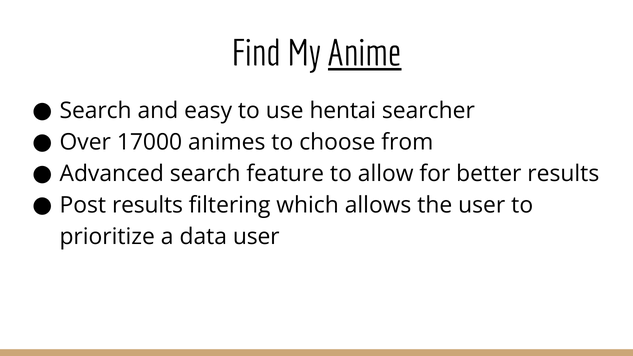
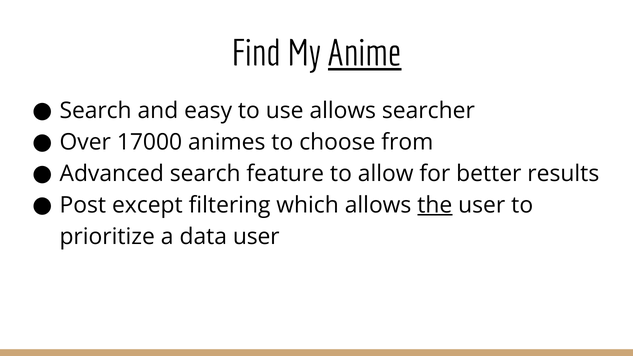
use hentai: hentai -> allows (343, 111)
Post results: results -> except (147, 205)
the underline: none -> present (435, 205)
